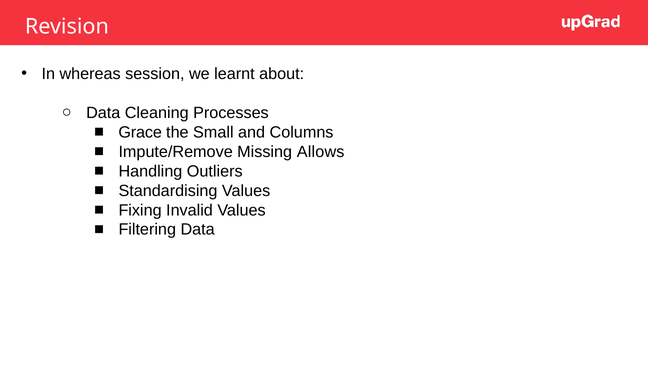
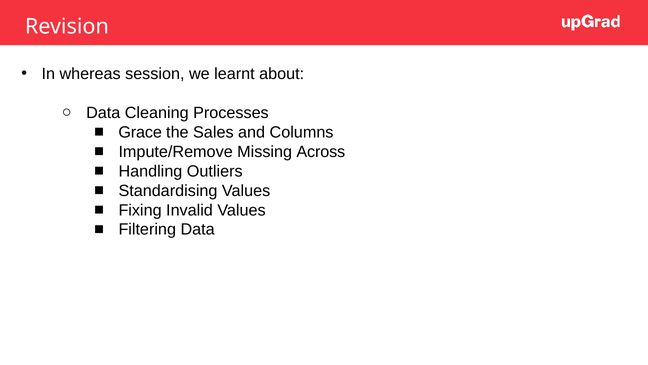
Small: Small -> Sales (213, 132)
Allows: Allows -> Across (321, 152)
